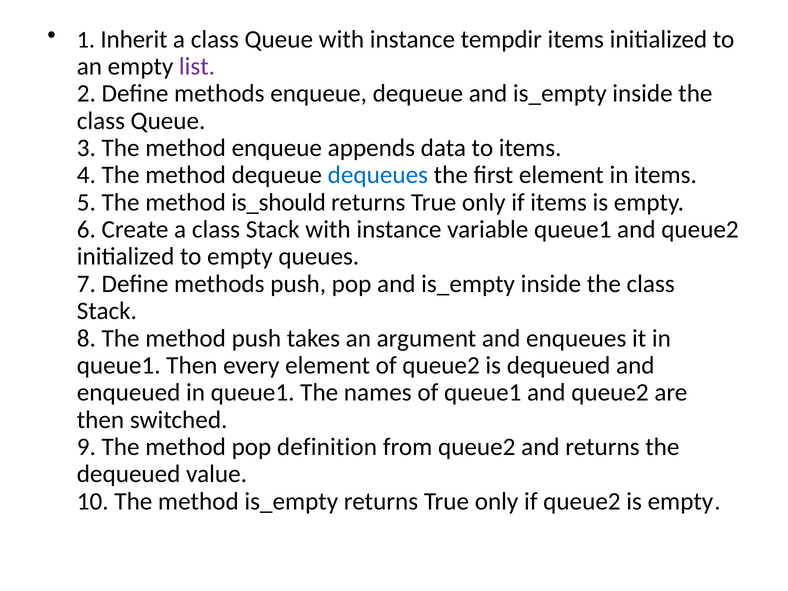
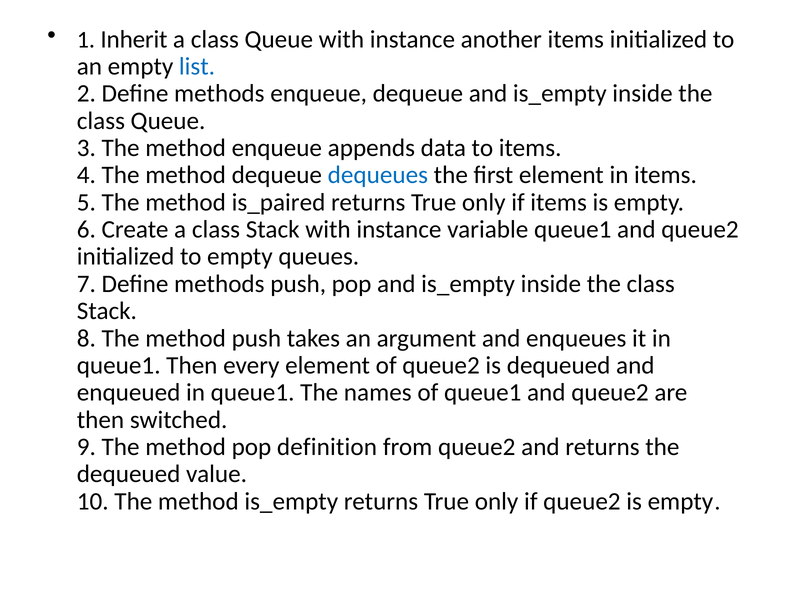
tempdir: tempdir -> another (501, 39)
list colour: purple -> blue (197, 66)
is_should: is_should -> is_paired (279, 202)
